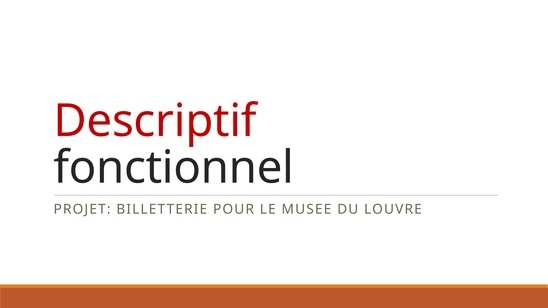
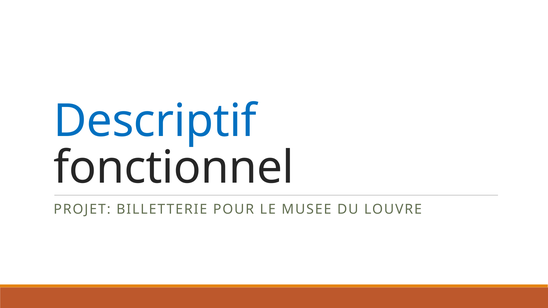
Descriptif colour: red -> blue (155, 121)
